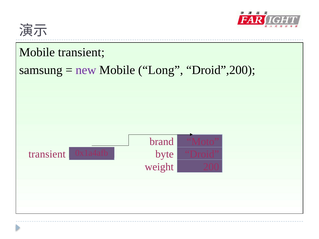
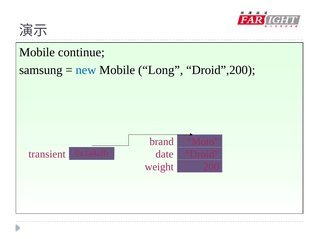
Mobile transient: transient -> continue (81, 52)
new colour: purple -> blue (86, 70)
byte: byte -> date (165, 154)
